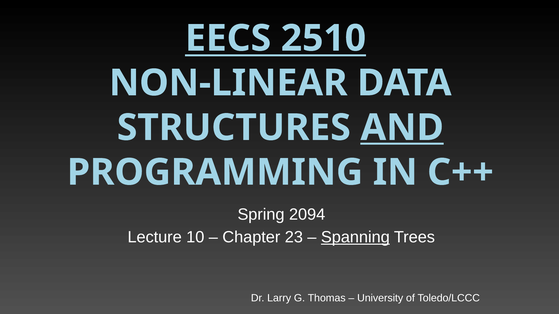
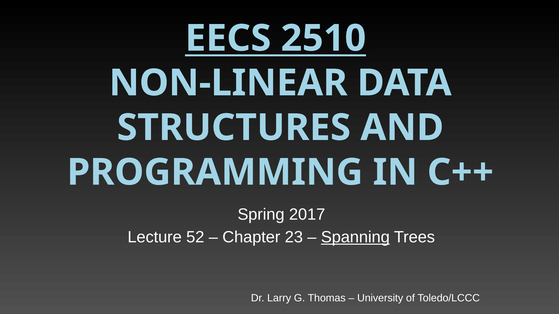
AND underline: present -> none (402, 128)
2094: 2094 -> 2017 (307, 215)
10: 10 -> 52 (195, 237)
